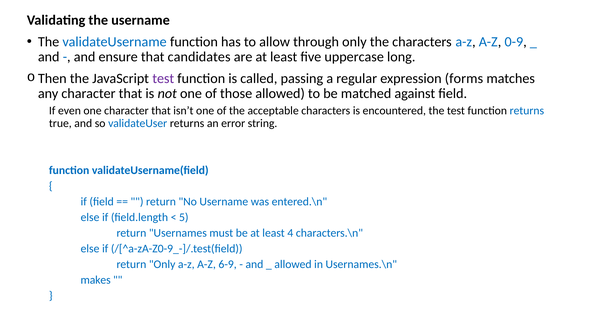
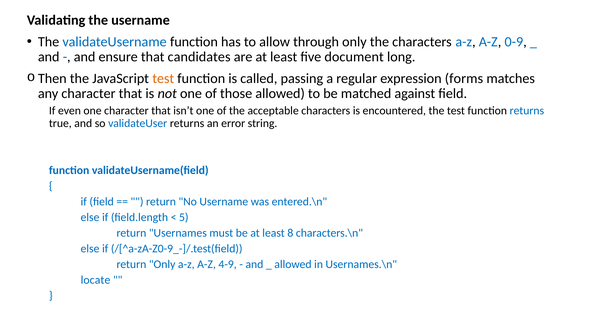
uppercase: uppercase -> document (354, 57)
test colour: purple -> orange (163, 78)
4: 4 -> 8 (290, 233)
6-9: 6-9 -> 4-9 (228, 264)
makes: makes -> locate (95, 280)
